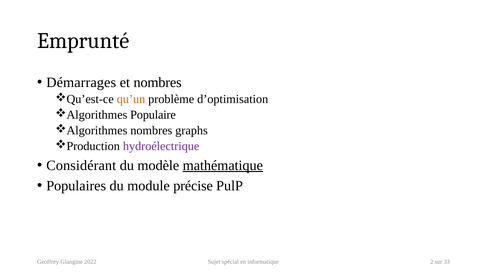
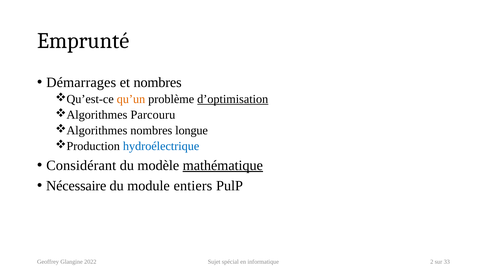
d’optimisation underline: none -> present (233, 99)
Populaire: Populaire -> Parcouru (153, 115)
graphs: graphs -> longue (192, 130)
hydroélectrique colour: purple -> blue (161, 146)
Populaires: Populaires -> Nécessaire (76, 186)
précise: précise -> entiers (193, 186)
